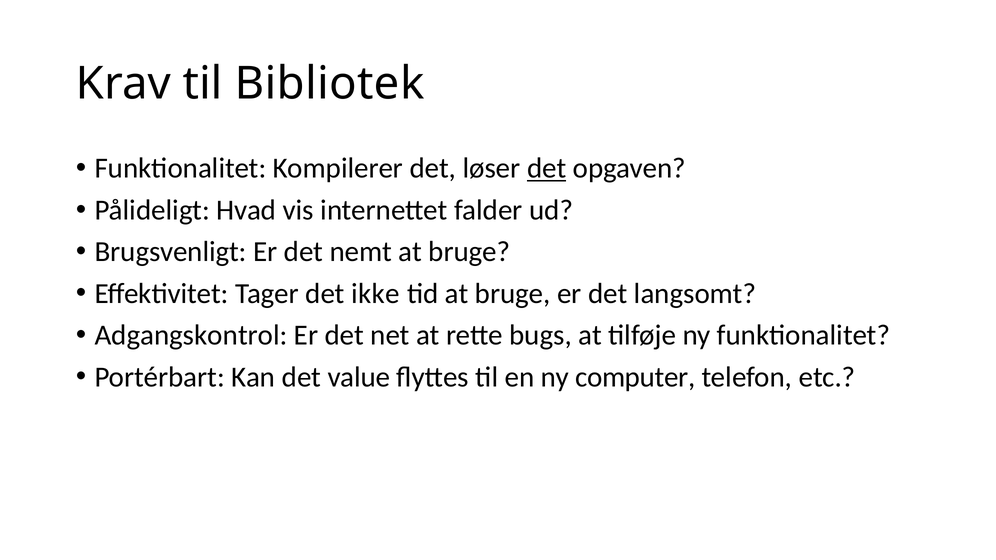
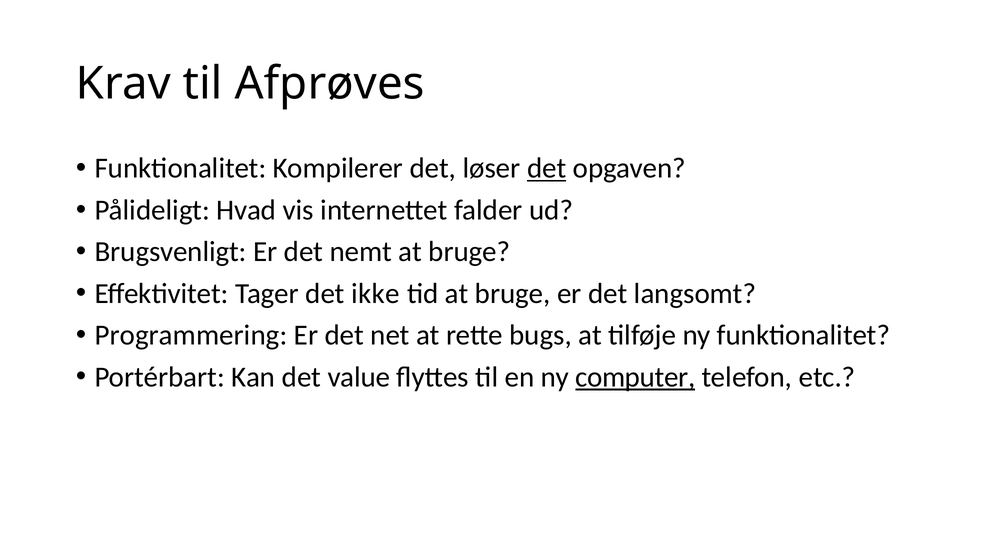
Bibliotek: Bibliotek -> Afprøves (330, 84)
Adgangskontrol: Adgangskontrol -> Programmering (191, 335)
computer underline: none -> present (635, 377)
